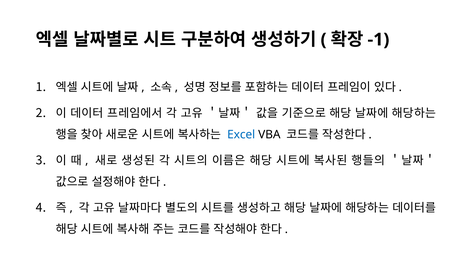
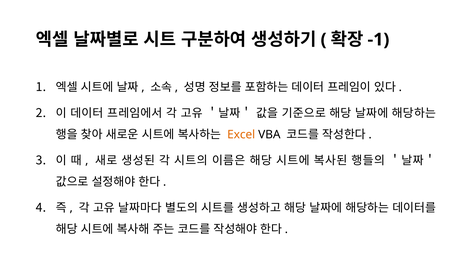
Excel colour: blue -> orange (241, 135)
